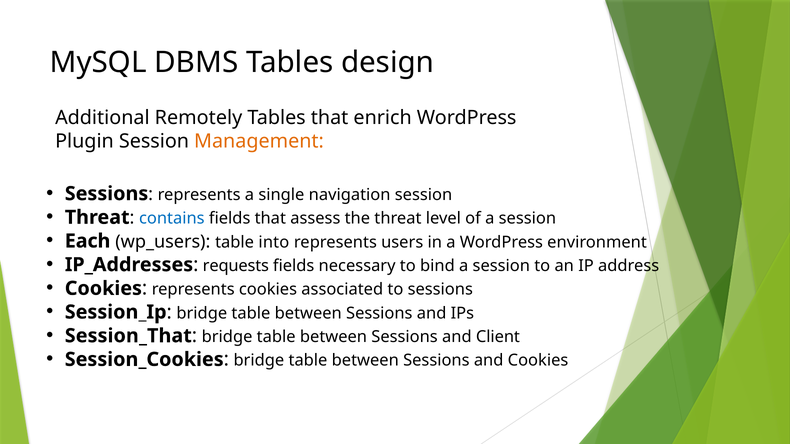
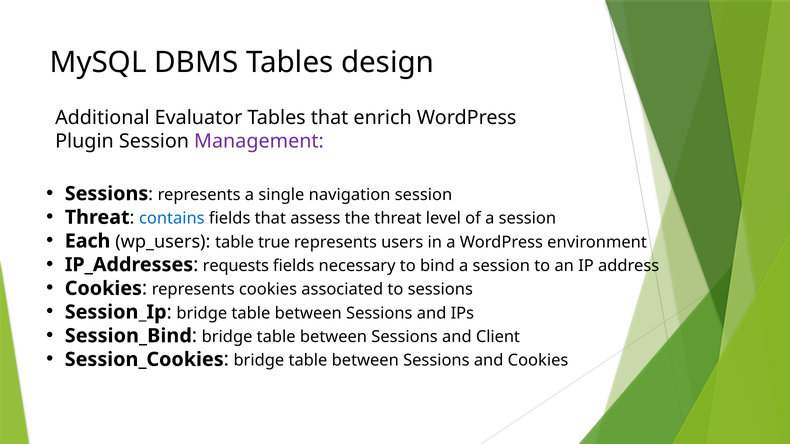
Remotely: Remotely -> Evaluator (199, 118)
Management colour: orange -> purple (259, 142)
into: into -> true (274, 242)
Session_That: Session_That -> Session_Bind (128, 336)
